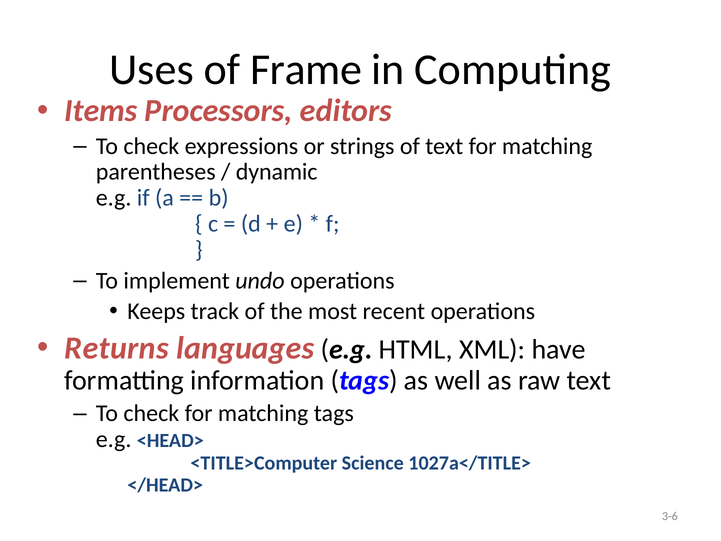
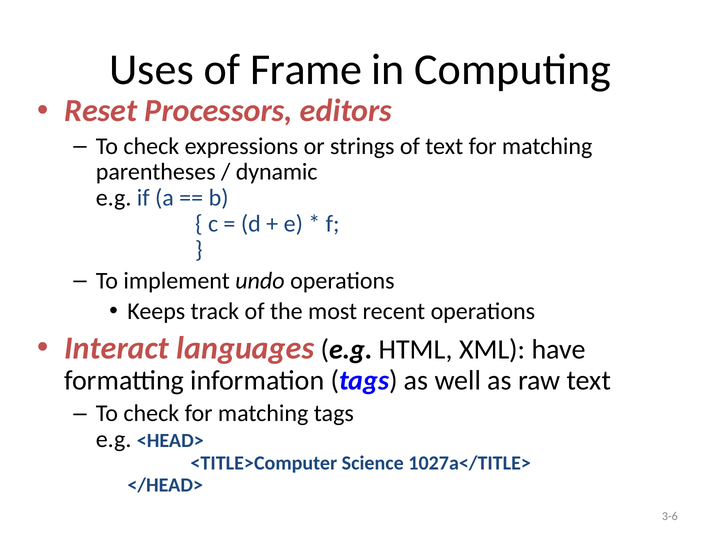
Items: Items -> Reset (101, 111)
Returns: Returns -> Interact (117, 348)
